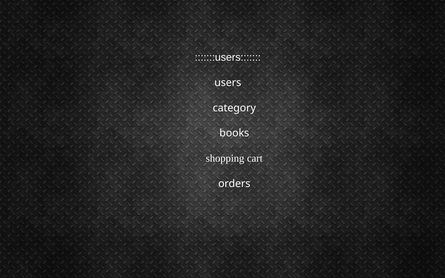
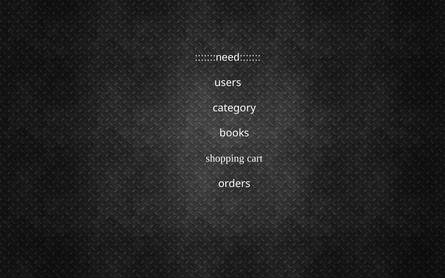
:::::::users: :::::::users -> :::::::need (228, 57)
